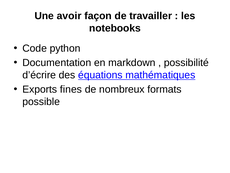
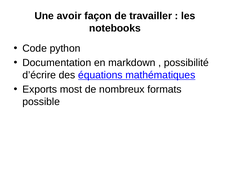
fines: fines -> most (71, 89)
